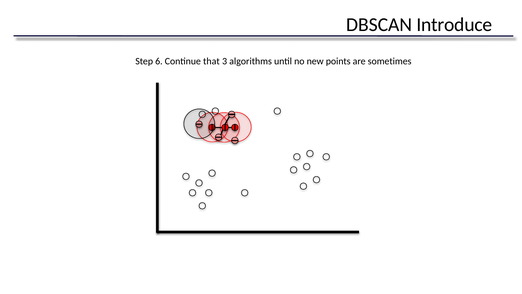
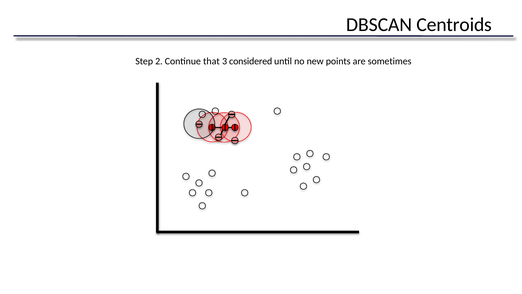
Introduce: Introduce -> Centroids (454, 25)
6: 6 -> 2 (159, 61)
algorithms: algorithms -> considered (251, 61)
